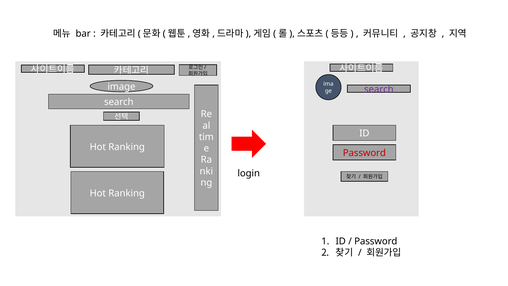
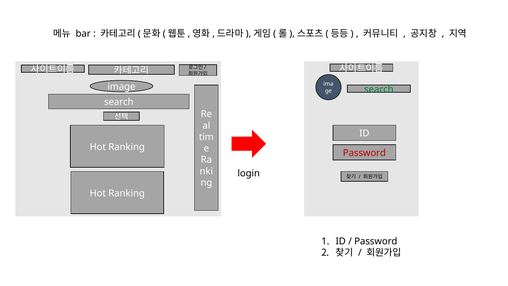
search colour: purple -> green (379, 89)
